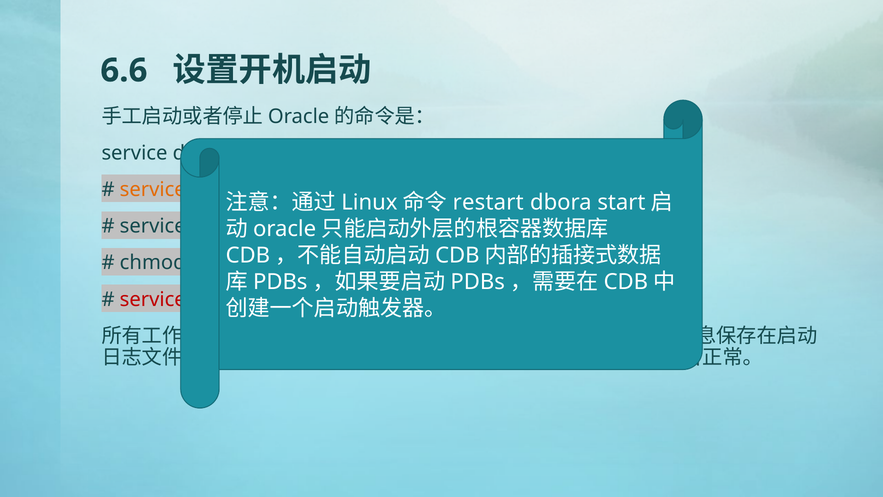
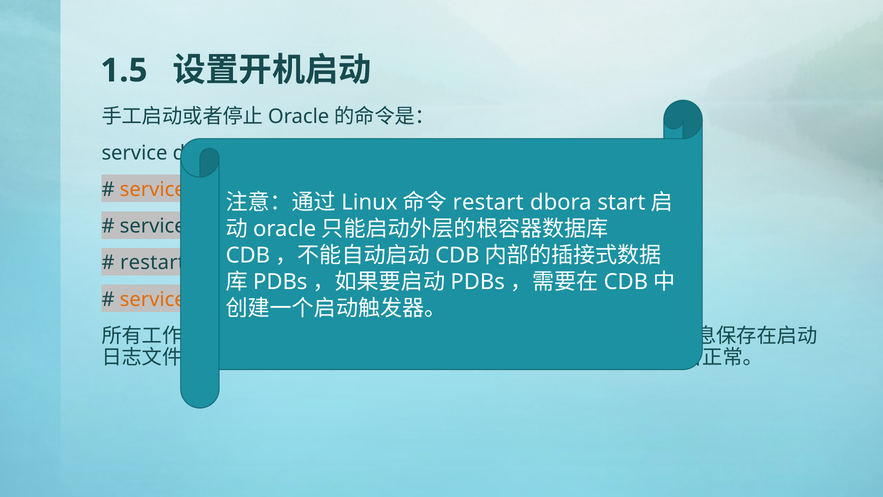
6.6: 6.6 -> 1.5 (124, 70)
chmod: chmod -> restart (153, 263)
service colour: red -> orange (153, 299)
